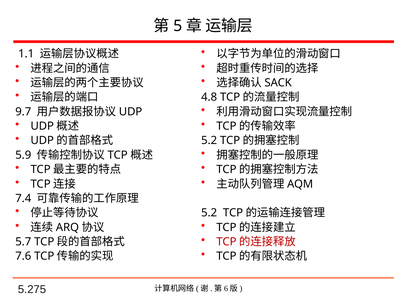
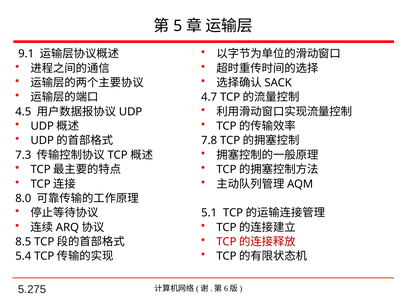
1.1: 1.1 -> 9.1 (26, 54)
4.8: 4.8 -> 4.7 (209, 97)
9.7: 9.7 -> 4.5 (23, 112)
5.2: 5.2 -> 7.8 (209, 141)
5.9: 5.9 -> 7.3 (23, 155)
7.4: 7.4 -> 8.0 (23, 199)
5.2: 5.2 -> 5.1 (209, 213)
5.7: 5.7 -> 8.5 (23, 242)
7.6: 7.6 -> 5.4 (23, 256)
